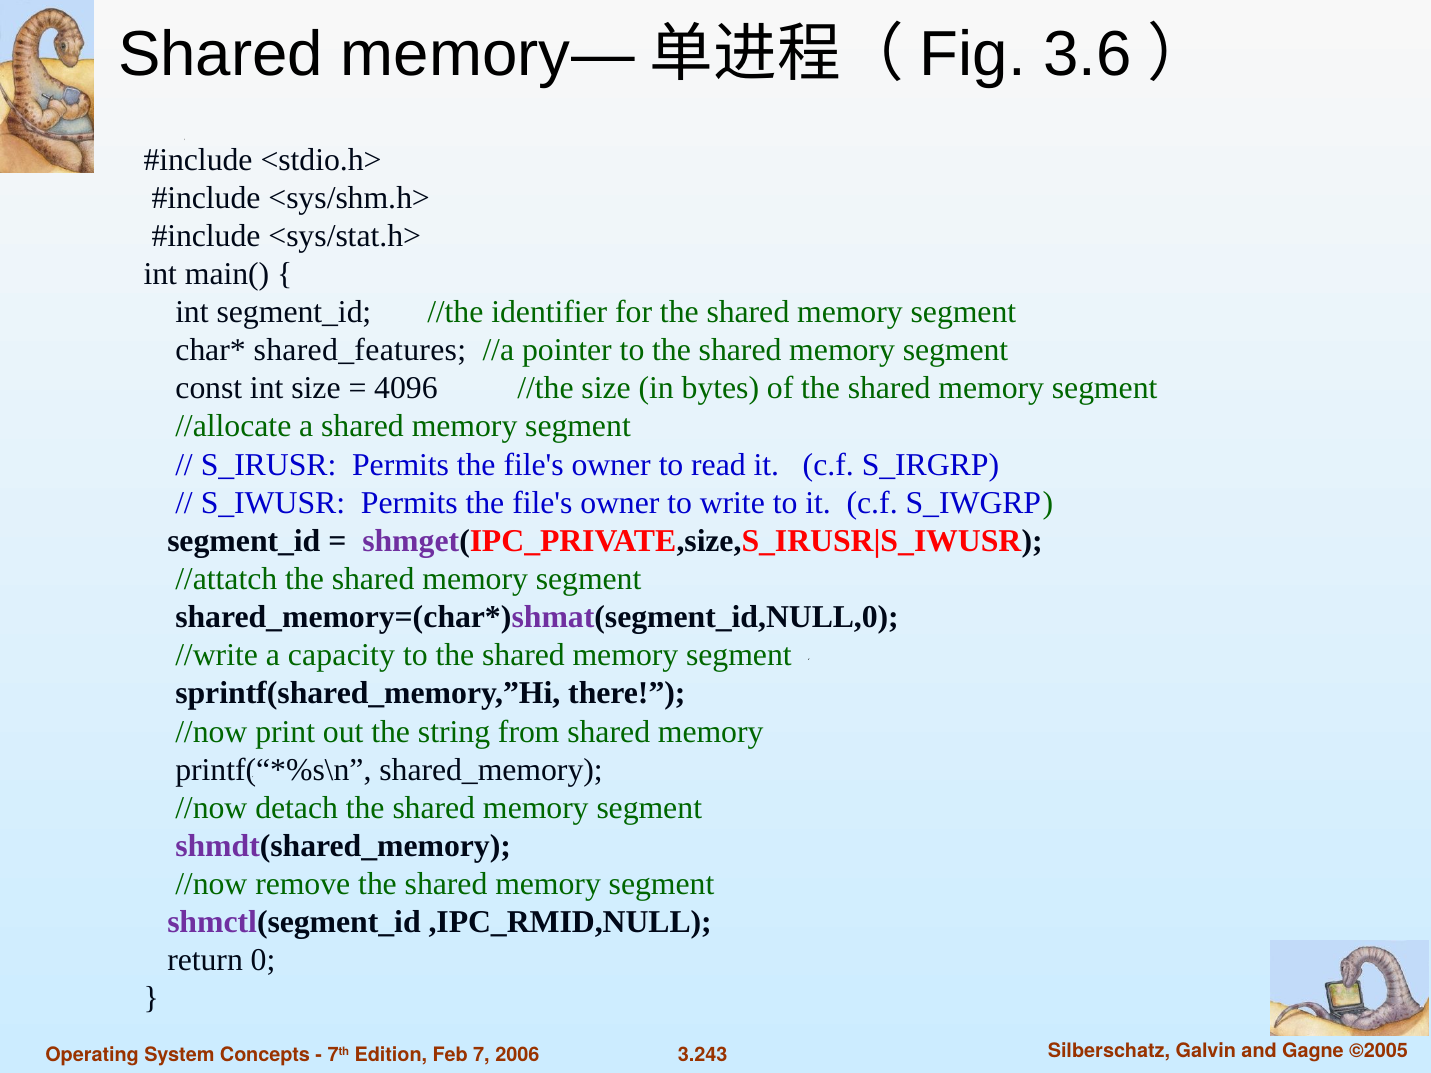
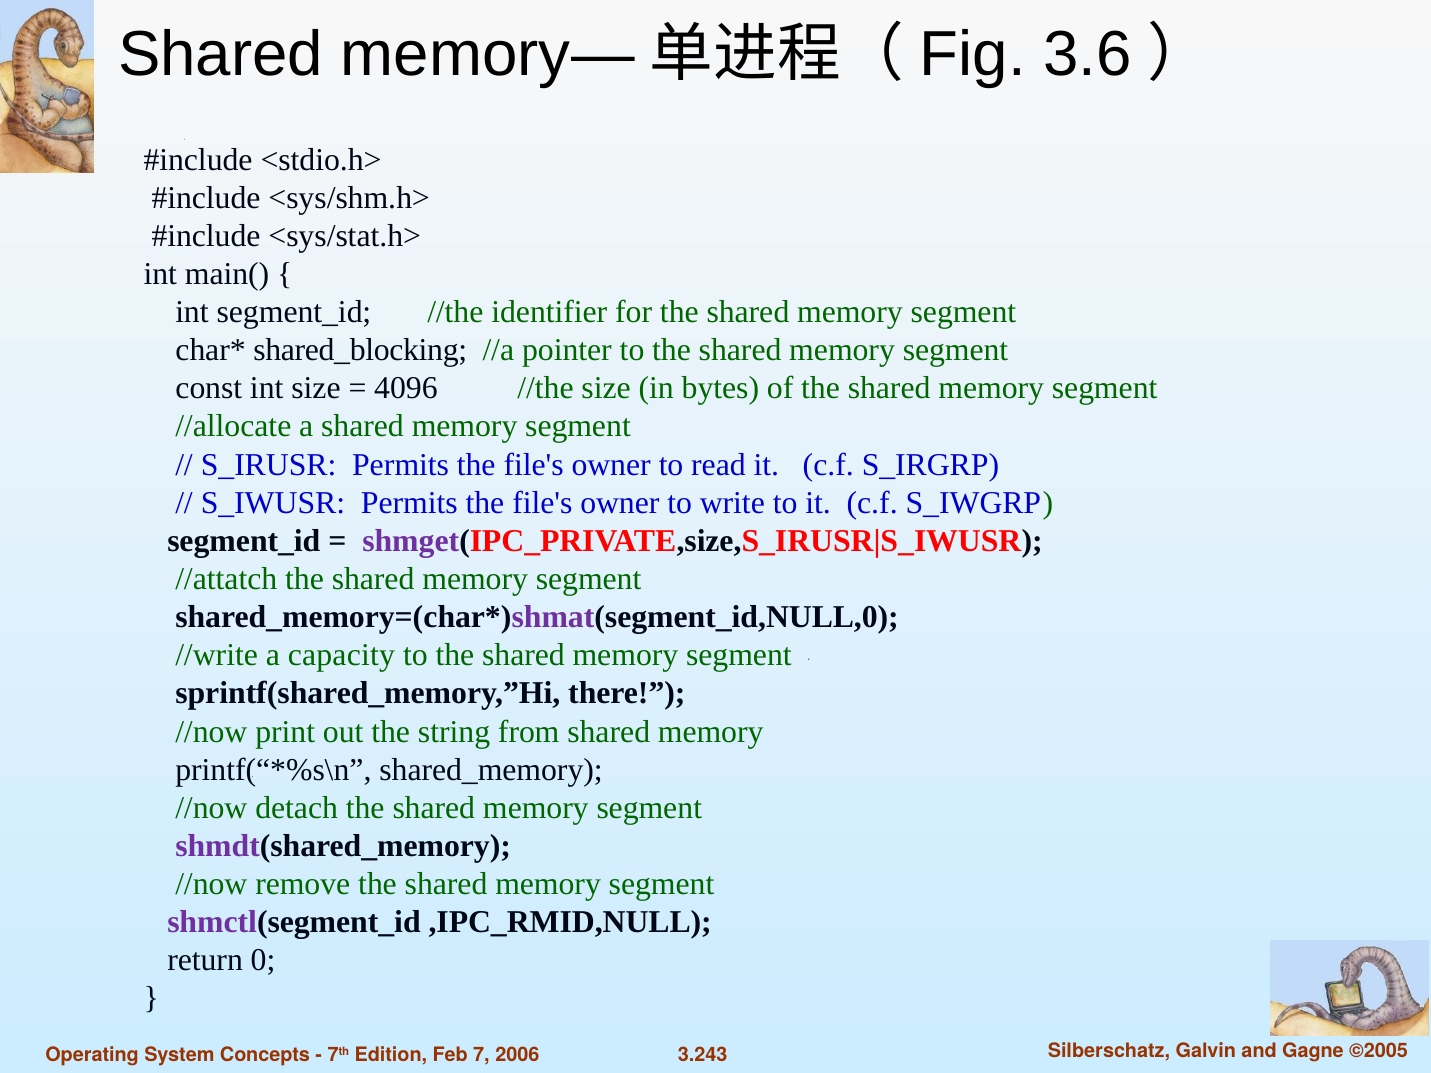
shared_features: shared_features -> shared_blocking (360, 350)
